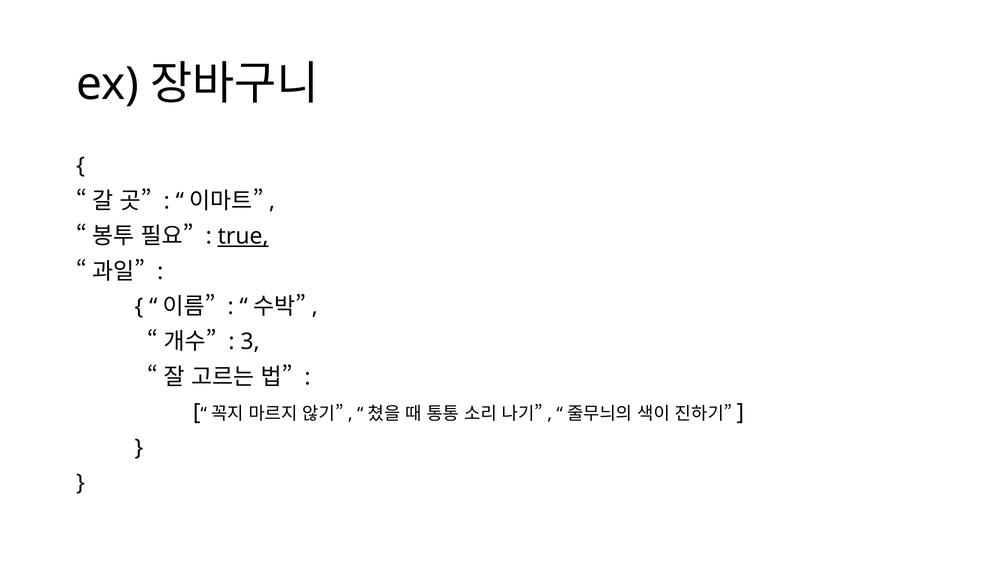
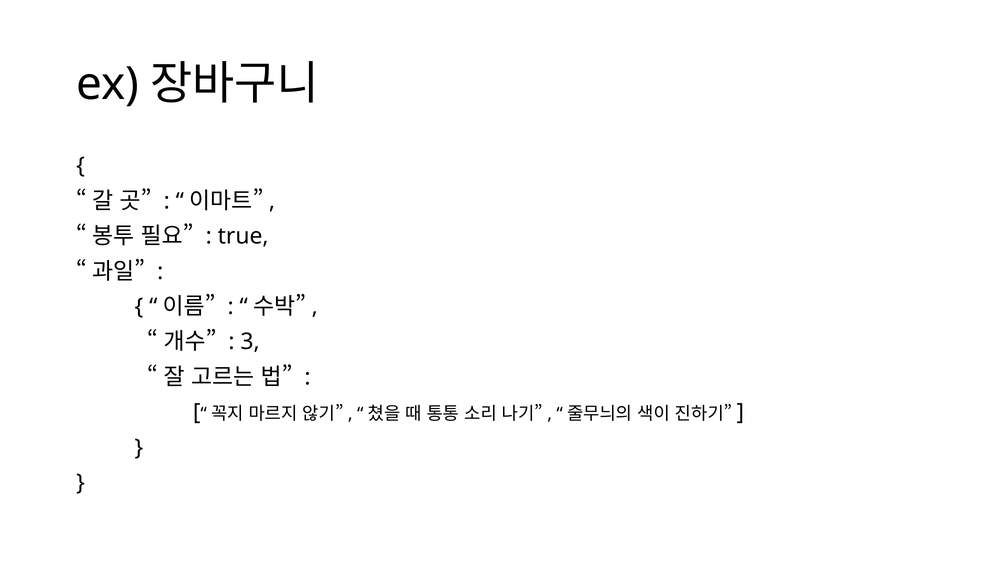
true underline: present -> none (243, 236)
